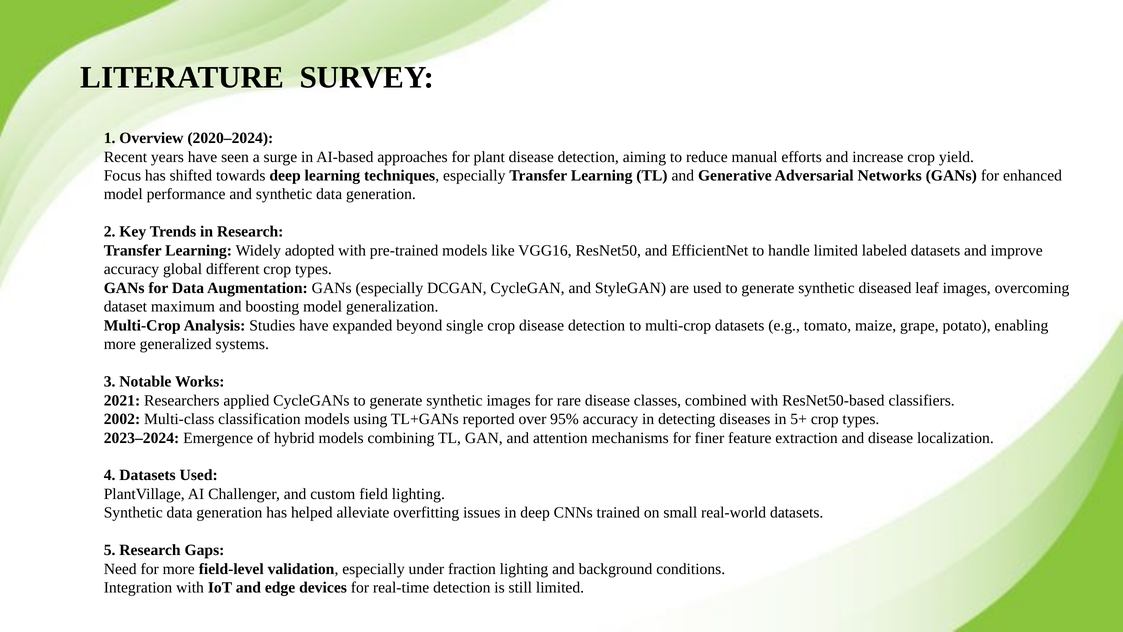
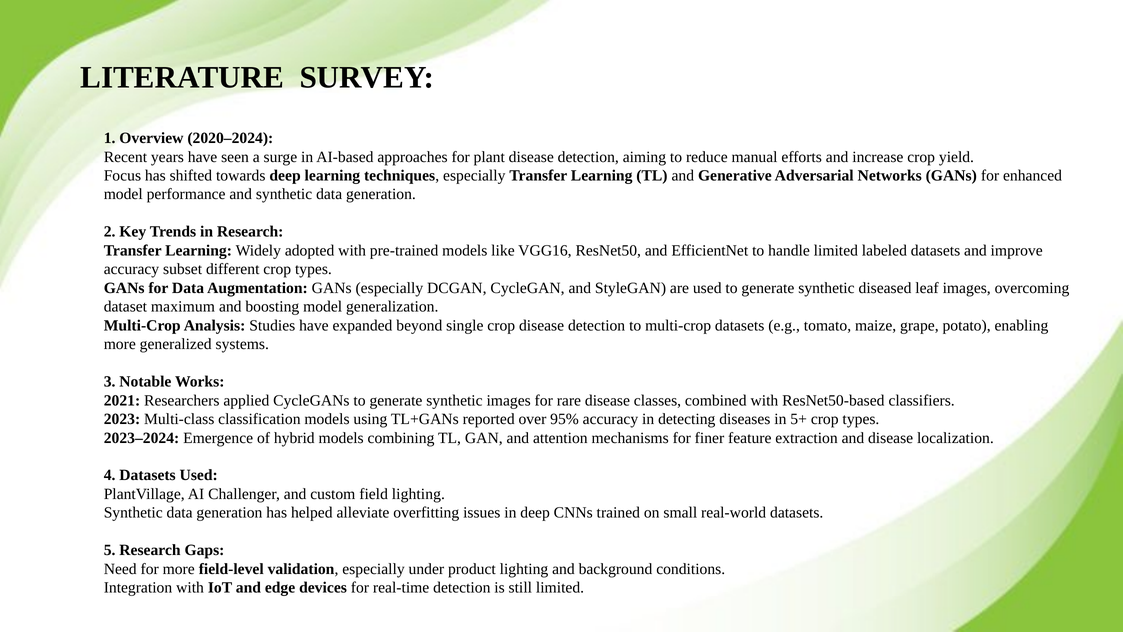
global: global -> subset (183, 269)
2002: 2002 -> 2023 (122, 419)
fraction: fraction -> product (472, 569)
